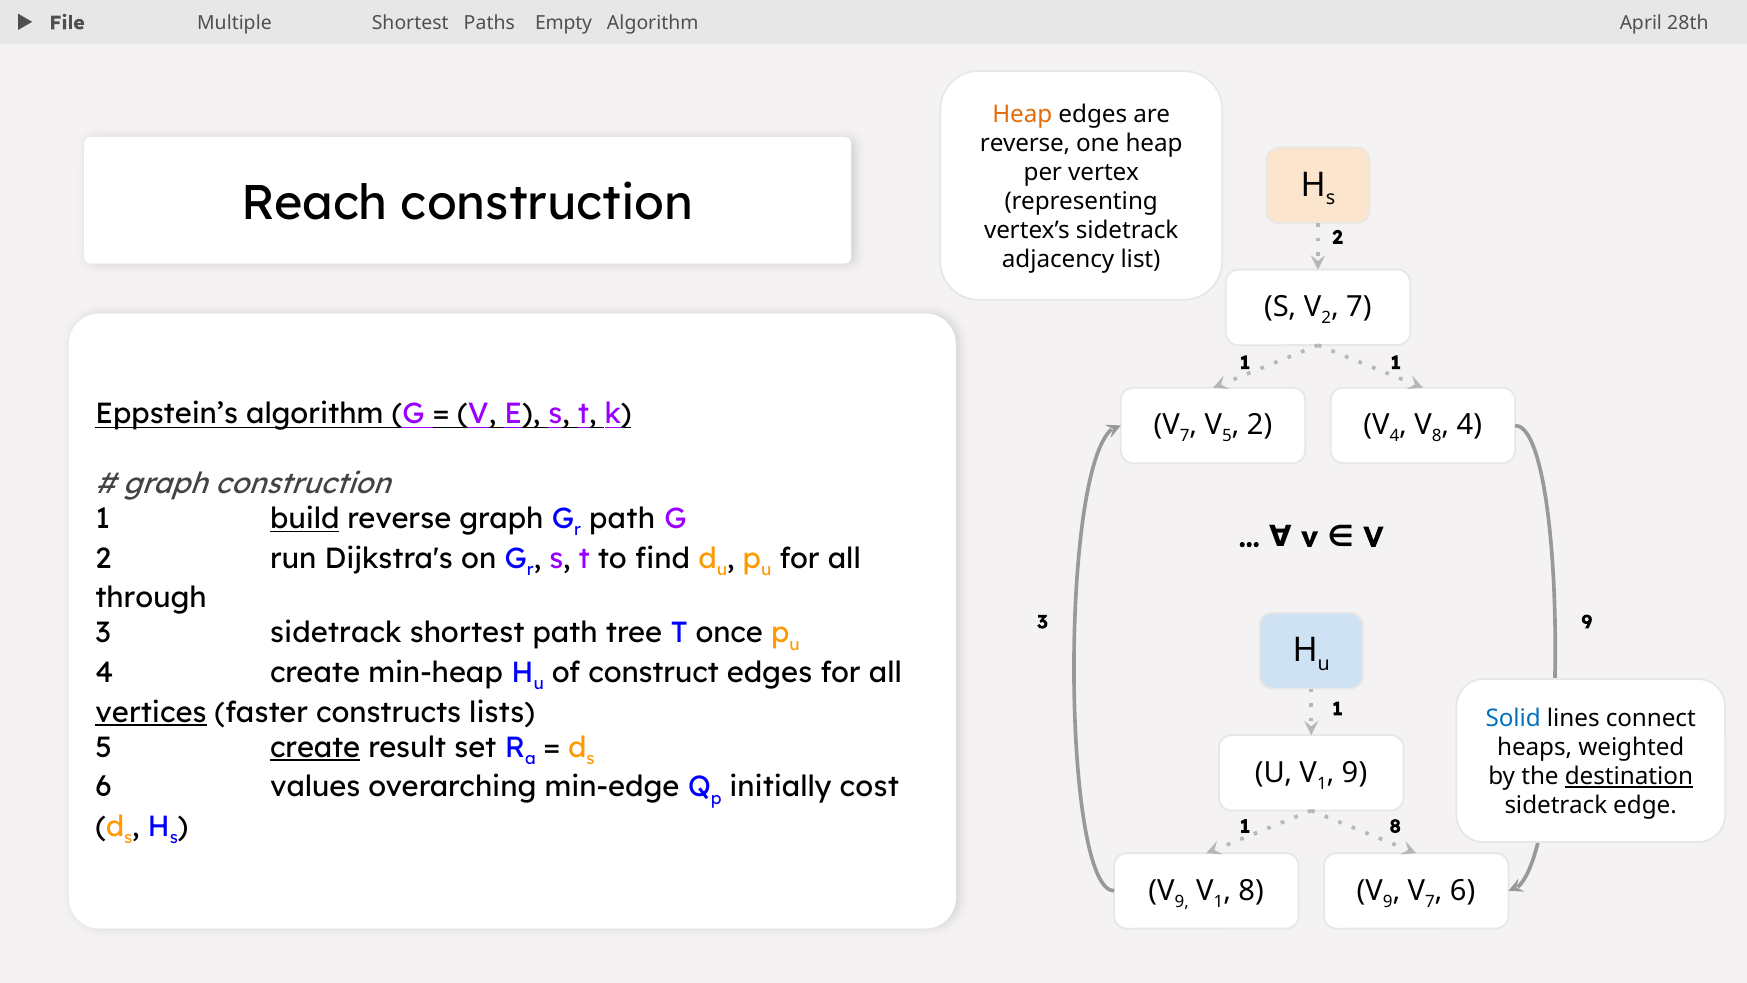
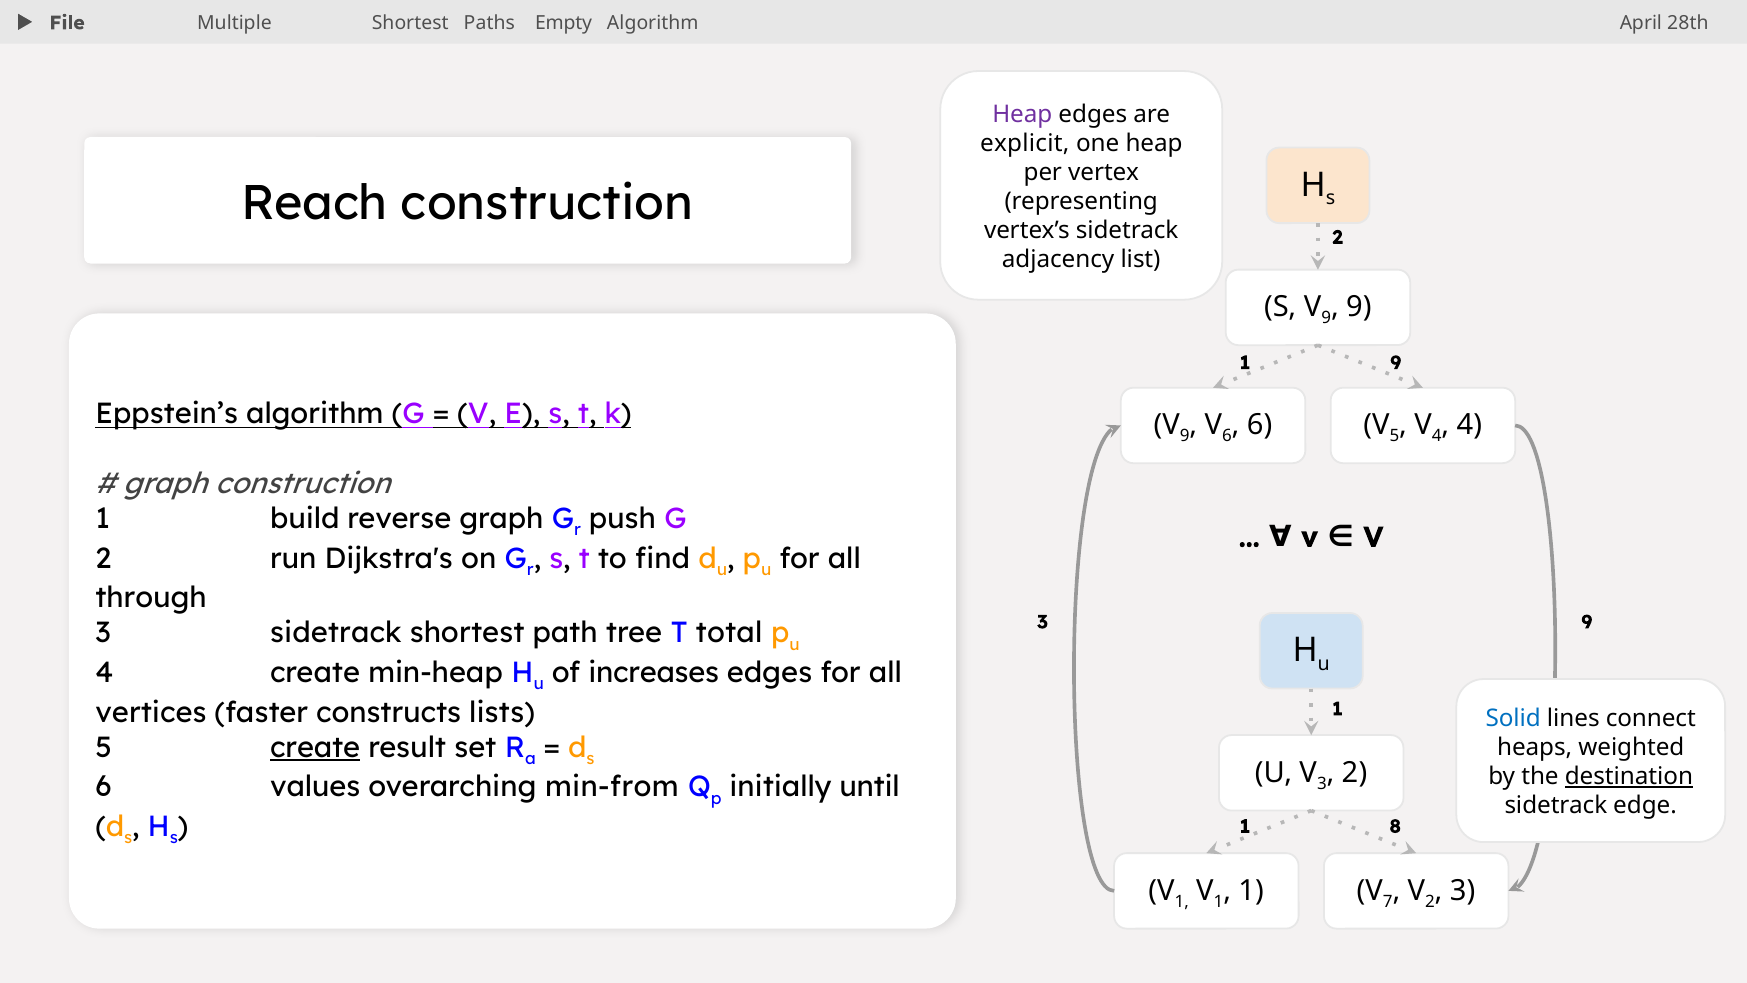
Heap colour: orange -> purple (1022, 114)
reverse: reverse -> explicit (1025, 143)
S V 2: 2 -> 9 (1326, 318)
7: 7 -> 9 (1359, 307)
1: 1 -> 9 (1396, 363)
7: 7 -> 9 (1185, 436)
V 5: 5 -> 6 (1227, 436)
2: 2 -> 6 (1260, 425)
V 4: 4 -> 5 (1394, 436)
V 8: 8 -> 4 (1437, 436)
build underline: present -> none (305, 519)
path: path -> push (622, 519)
once: once -> total (729, 633)
construct: construct -> increases (654, 673)
vertices underline: present -> none (151, 713)
U V 1: 1 -> 3 (1322, 783)
9: 9 -> 2 (1354, 772)
min-edge: min-edge -> min-from (612, 787)
cost: cost -> until (870, 787)
9: 9 -> 1 (1182, 901)
8: 8 -> 1 (1251, 890)
9: 9 -> 7 (1388, 901)
7: 7 -> 2 (1430, 901)
6: 6 -> 3 (1463, 890)
